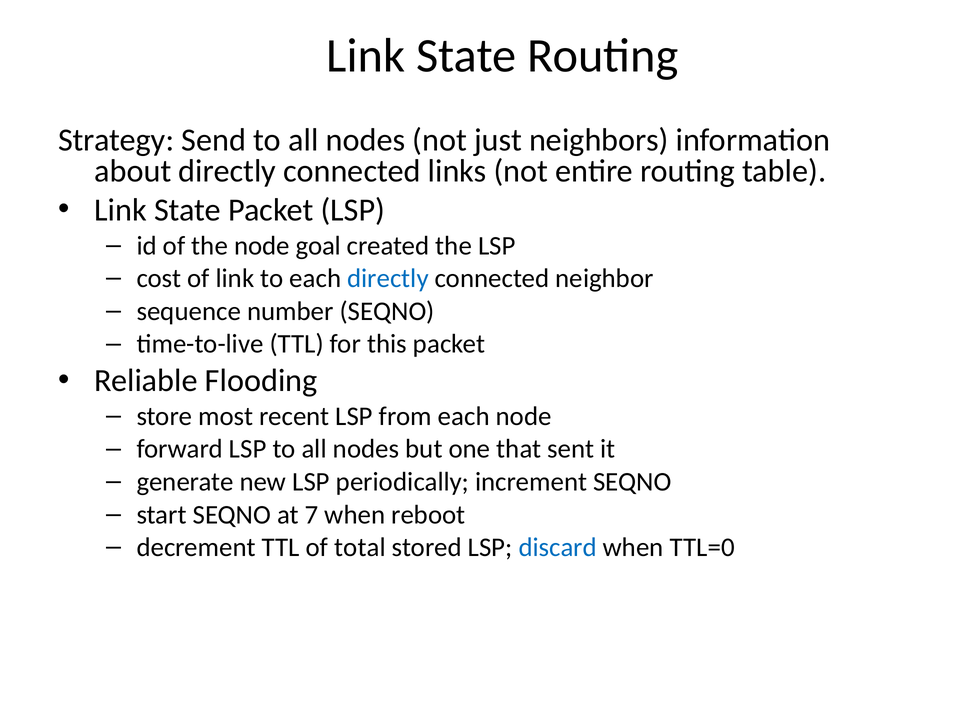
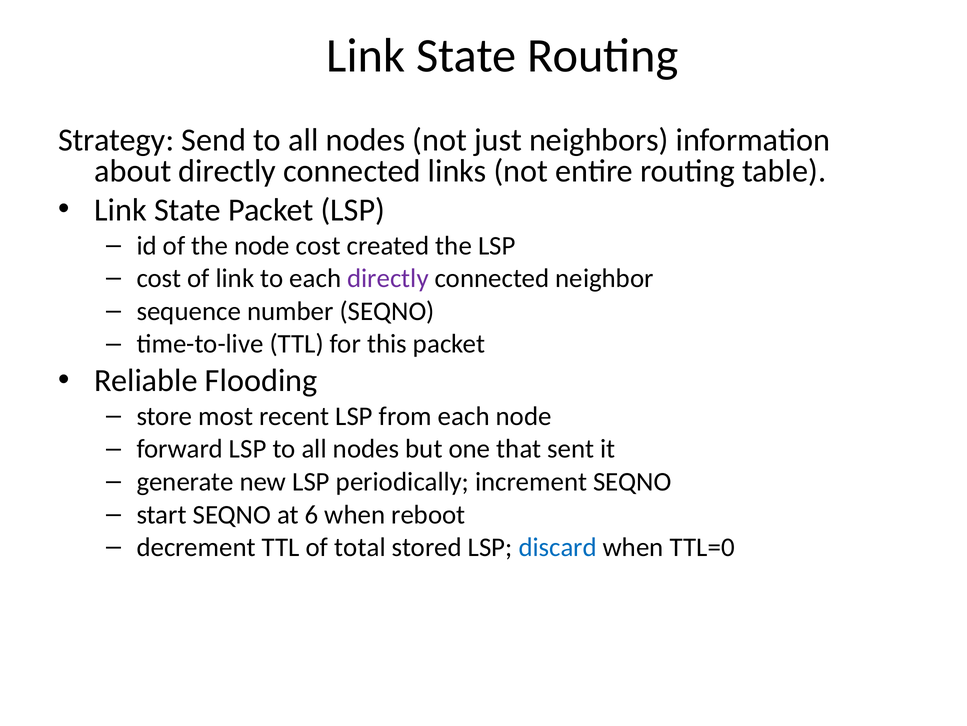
node goal: goal -> cost (318, 245)
directly colour: blue -> purple (388, 278)
7: 7 -> 6 (312, 514)
